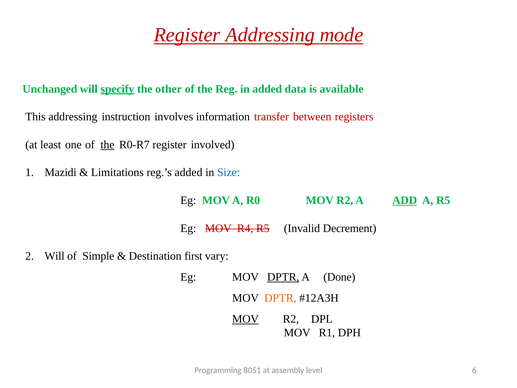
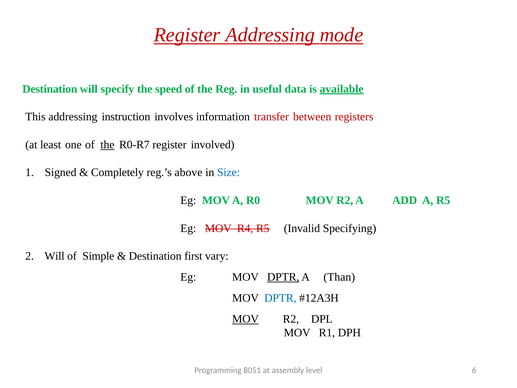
Unchanged: Unchanged -> Destination (50, 89)
specify underline: present -> none (117, 89)
other: other -> speed (169, 89)
in added: added -> useful (267, 89)
available underline: none -> present (342, 89)
Mazidi: Mazidi -> Signed (61, 172)
Limitations: Limitations -> Completely (117, 172)
reg.’s added: added -> above (188, 172)
ADD underline: present -> none (405, 200)
Decrement: Decrement -> Specifying (350, 228)
Done: Done -> Than (339, 277)
DPTR colour: orange -> blue (280, 298)
